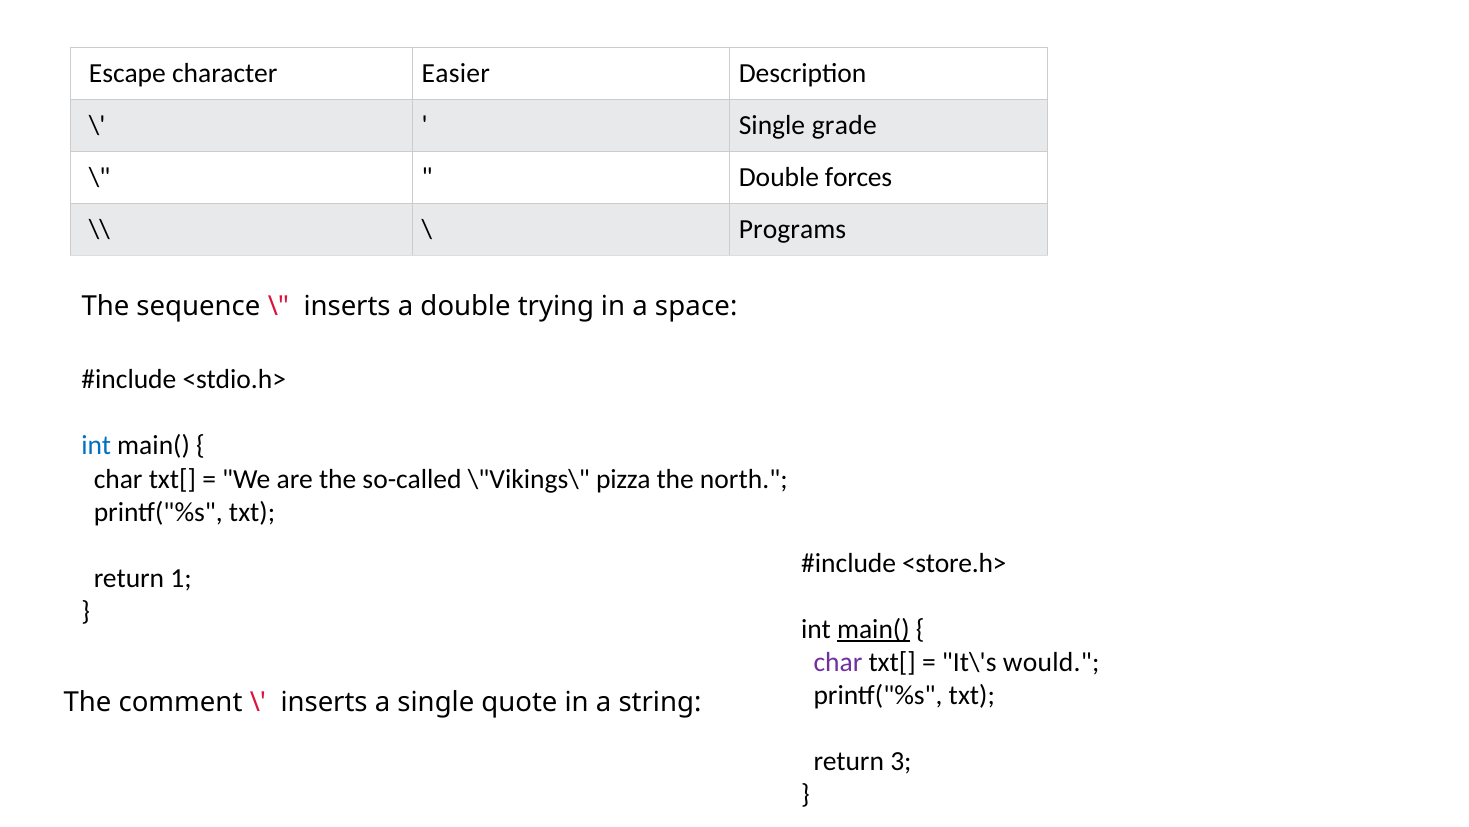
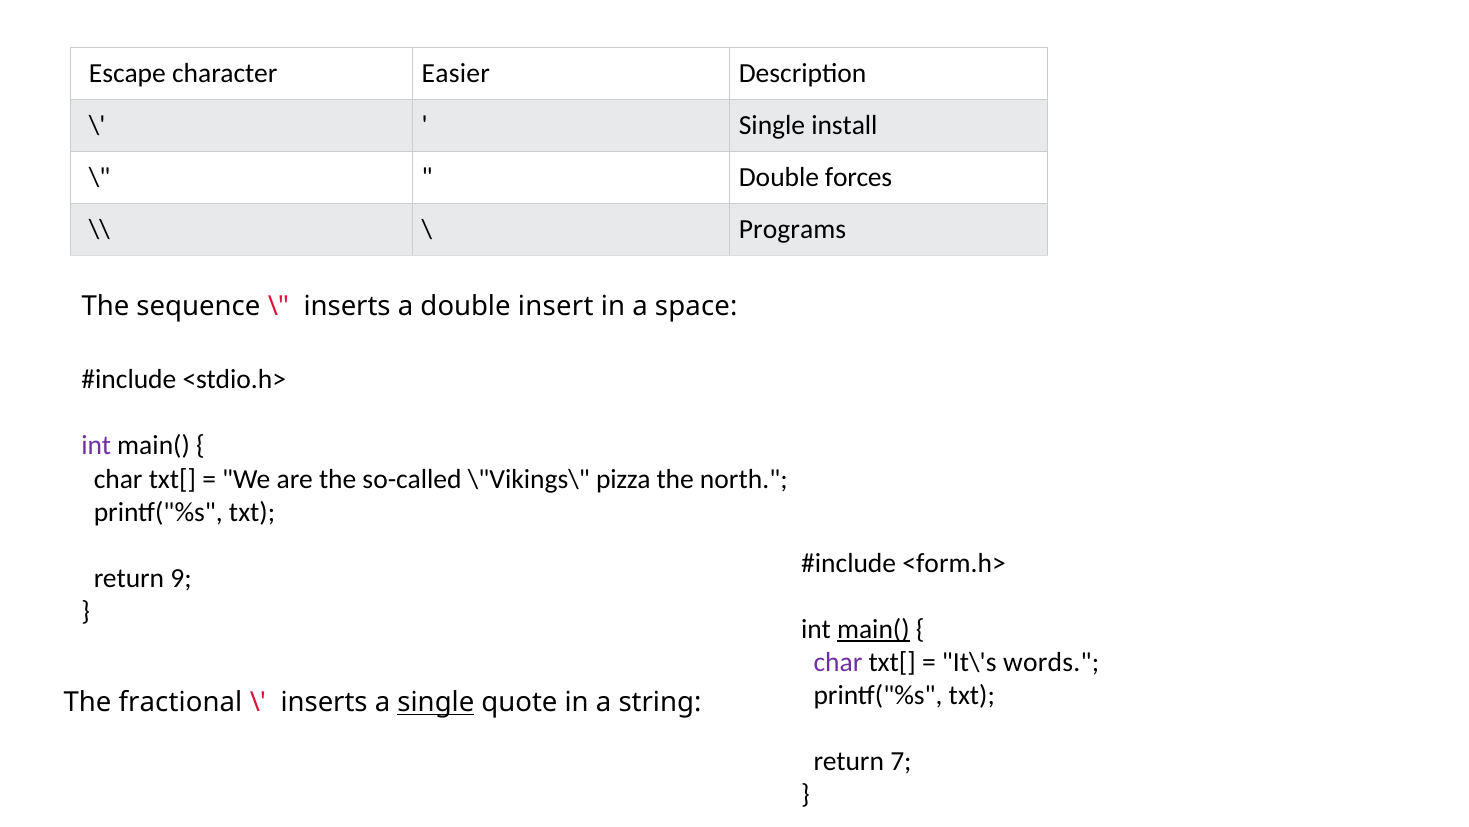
grade: grade -> install (844, 125)
trying: trying -> insert (556, 306)
int colour: blue -> purple (96, 445)
<store.h>: <store.h> -> <form.h> (954, 563)
1: 1 -> 9 (181, 578)
would: would -> words (1051, 662)
comment: comment -> fractional (180, 702)
single underline: none -> present (436, 702)
3: 3 -> 7 (901, 761)
